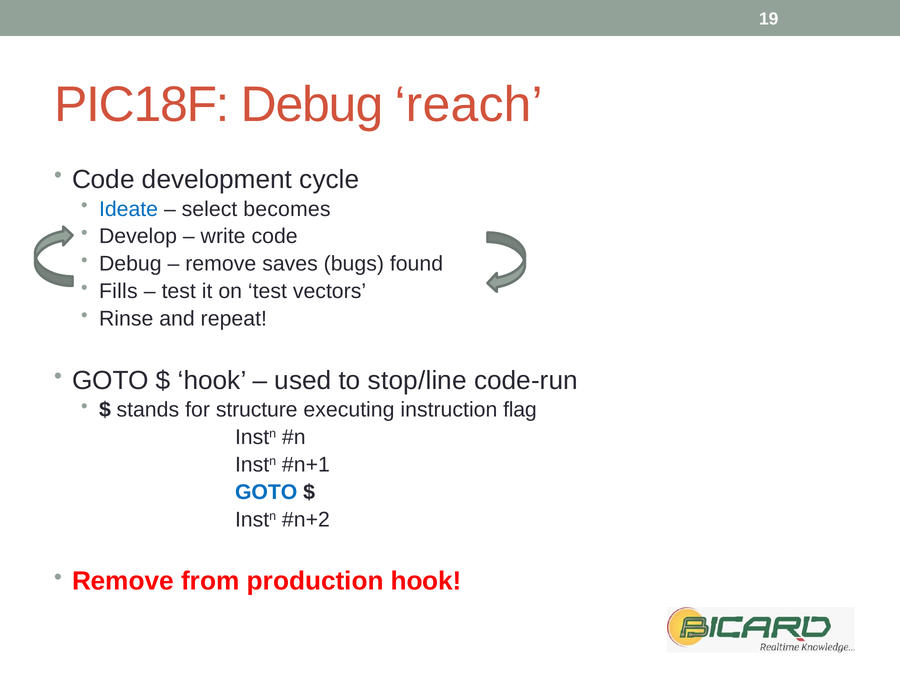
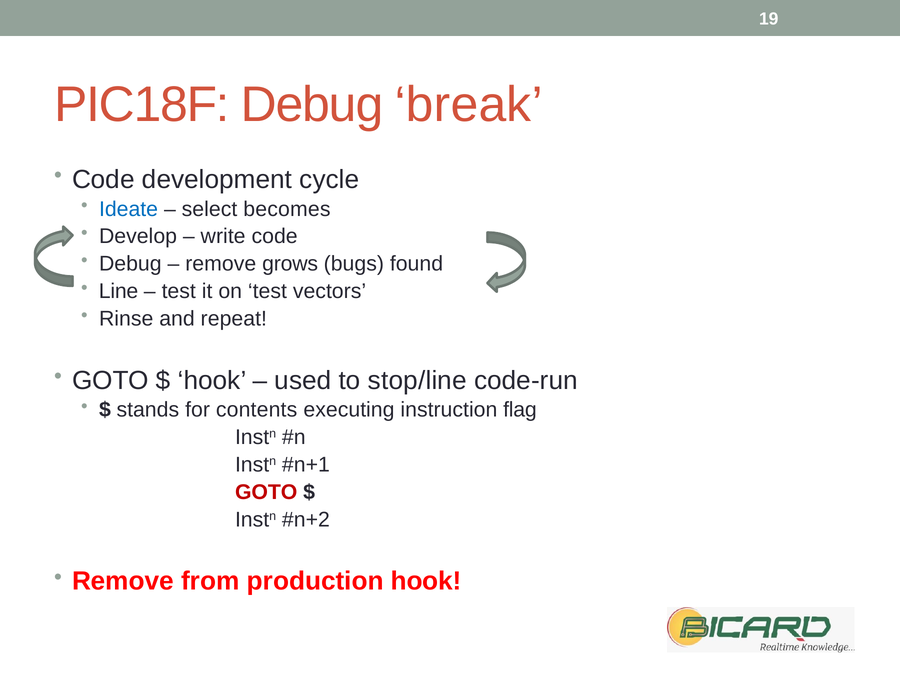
reach: reach -> break (469, 105)
saves: saves -> grows (290, 264)
Fills: Fills -> Line (119, 291)
structure: structure -> contents (257, 410)
GOTO colour: blue -> red (266, 492)
